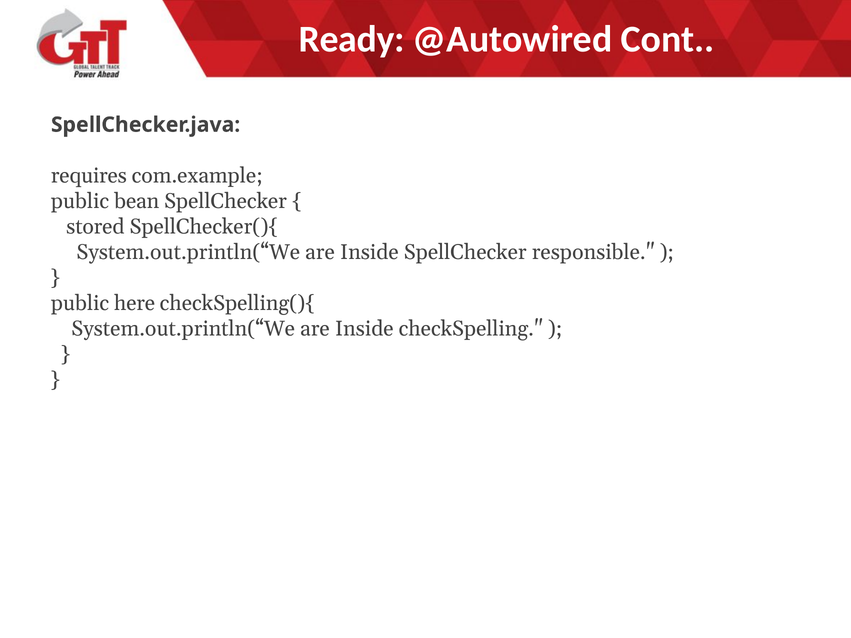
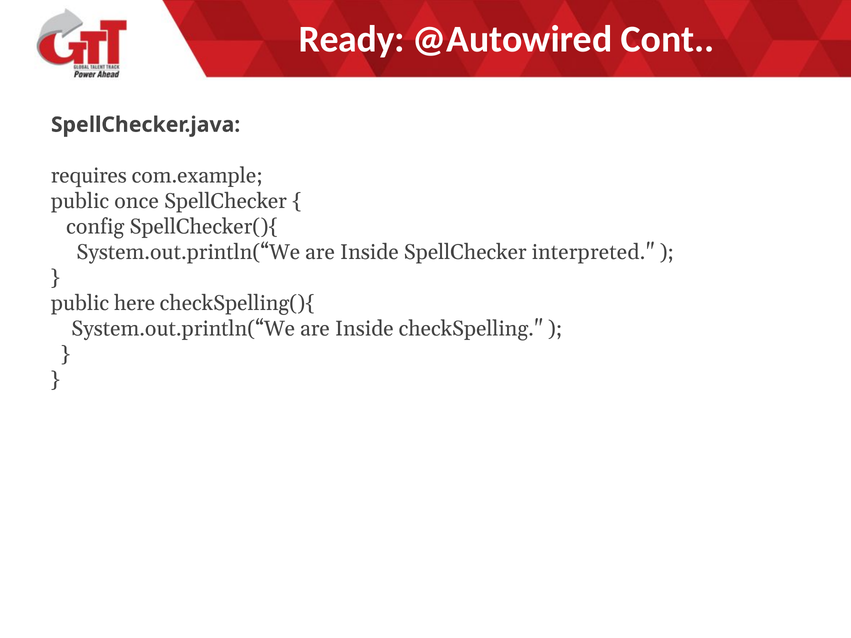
bean: bean -> once (137, 201)
stored: stored -> config (95, 227)
responsible: responsible -> interpreted (593, 252)
